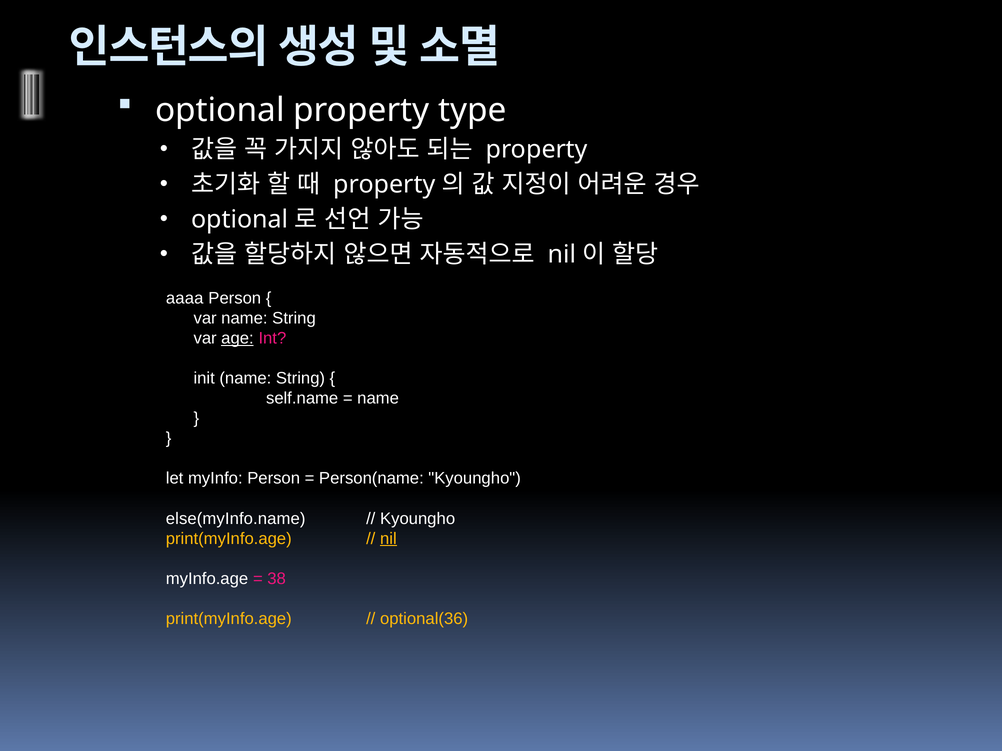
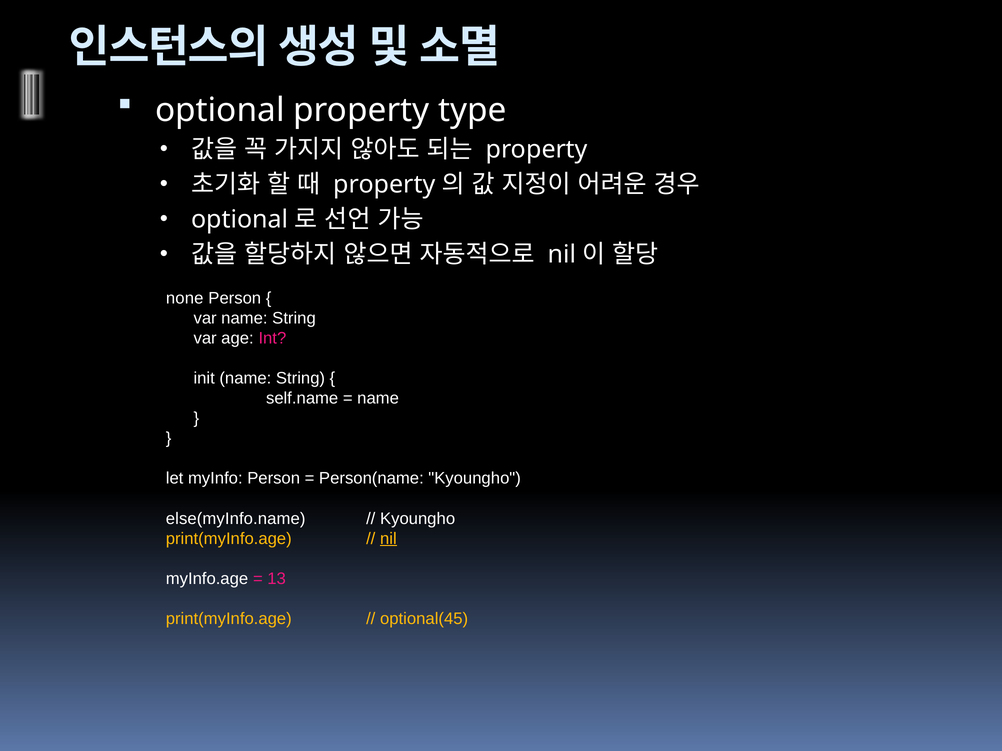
aaaa: aaaa -> none (185, 298)
age underline: present -> none (237, 338)
38: 38 -> 13 (277, 579)
optional(36: optional(36 -> optional(45 (424, 619)
